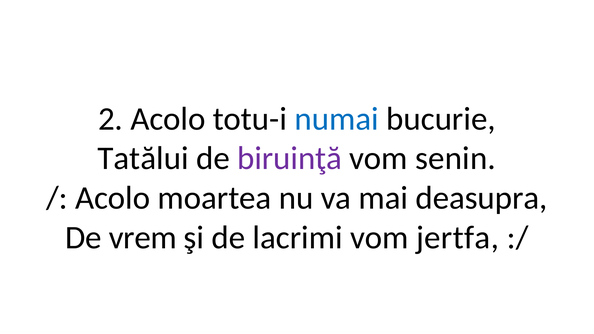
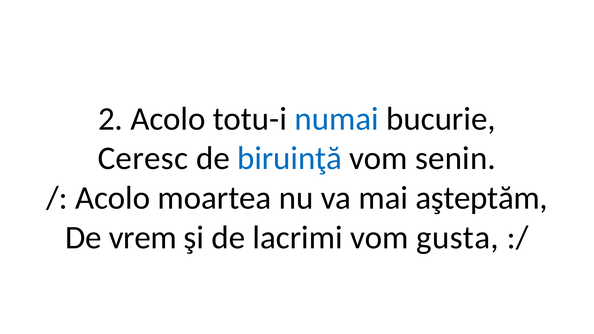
Tatălui: Tatălui -> Ceresc (143, 158)
biruinţă colour: purple -> blue (290, 158)
deasupra: deasupra -> aşteptăm (482, 198)
jertfa: jertfa -> gusta (457, 238)
